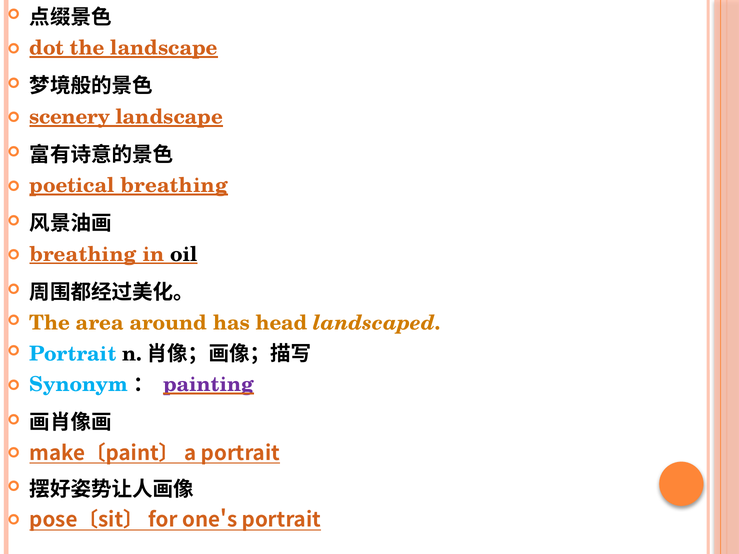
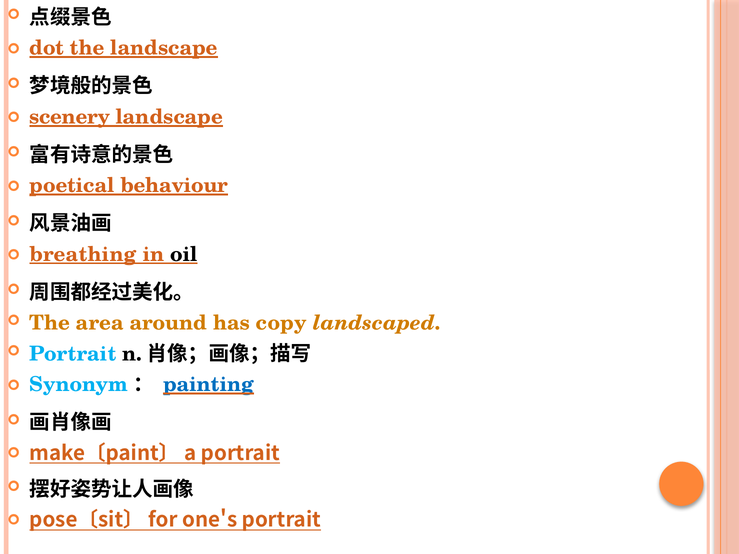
poetical breathing: breathing -> behaviour (174, 186)
head: head -> copy (281, 323)
painting colour: purple -> blue (209, 385)
